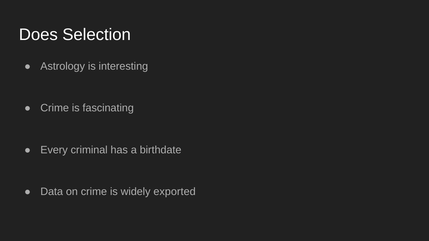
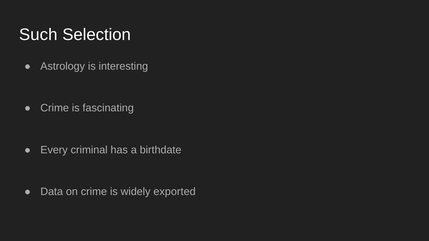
Does: Does -> Such (38, 35)
